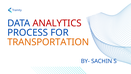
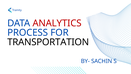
TRANSPORTATION colour: orange -> black (48, 42)
